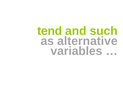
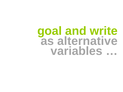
tend: tend -> goal (50, 31)
such: such -> write (104, 31)
